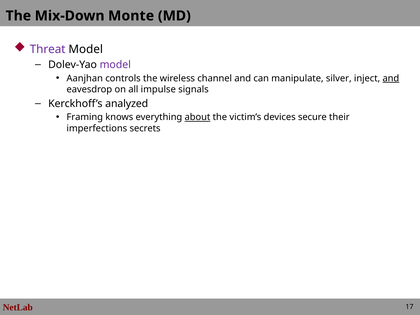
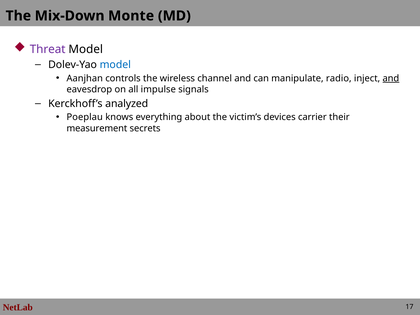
model colour: purple -> blue (115, 65)
silver: silver -> radio (339, 78)
Framing: Framing -> Poeplau (85, 117)
about underline: present -> none (197, 117)
secure: secure -> carrier (312, 117)
imperfections: imperfections -> measurement (97, 128)
